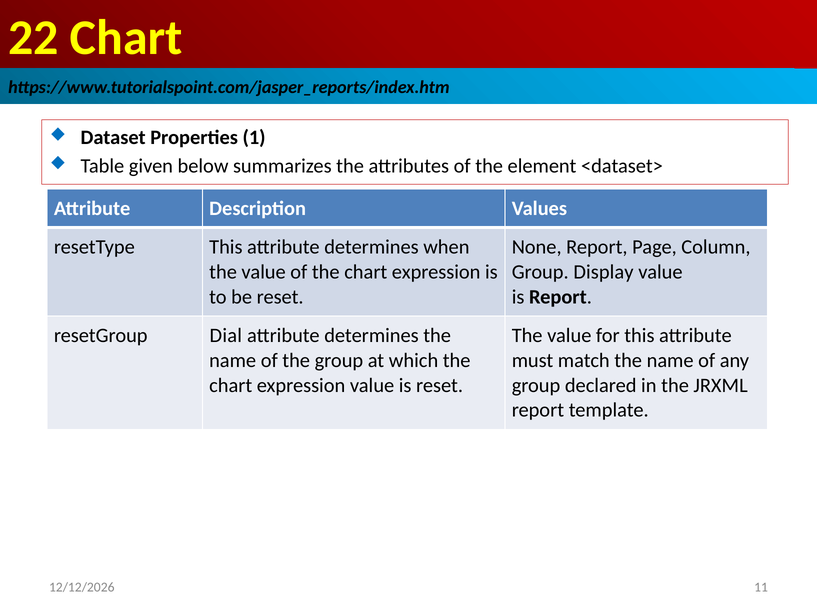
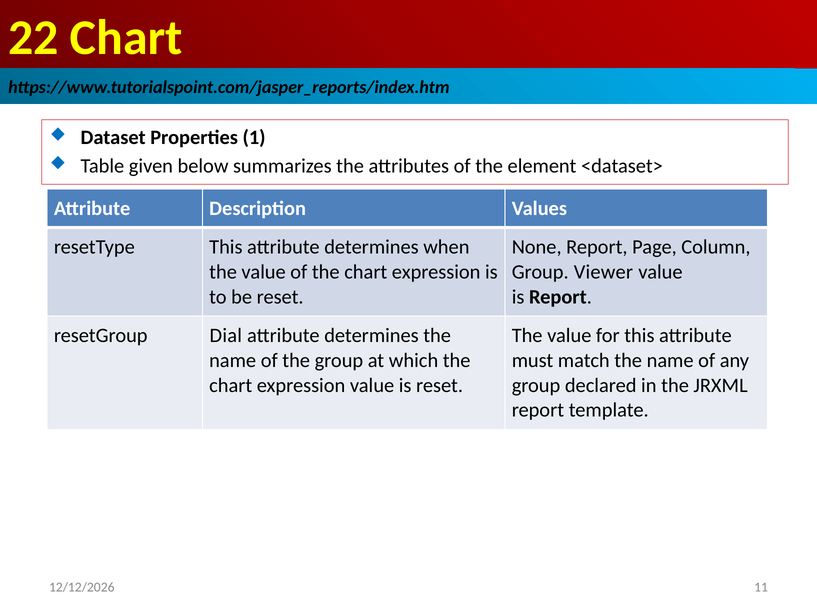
Display: Display -> Viewer (603, 272)
